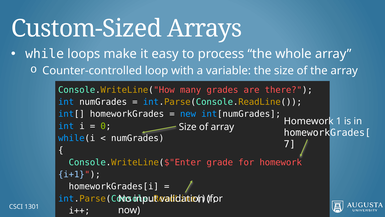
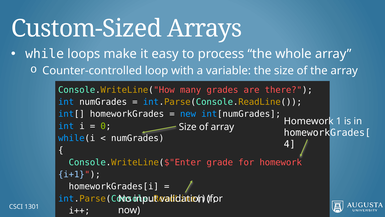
7: 7 -> 4 (290, 144)
